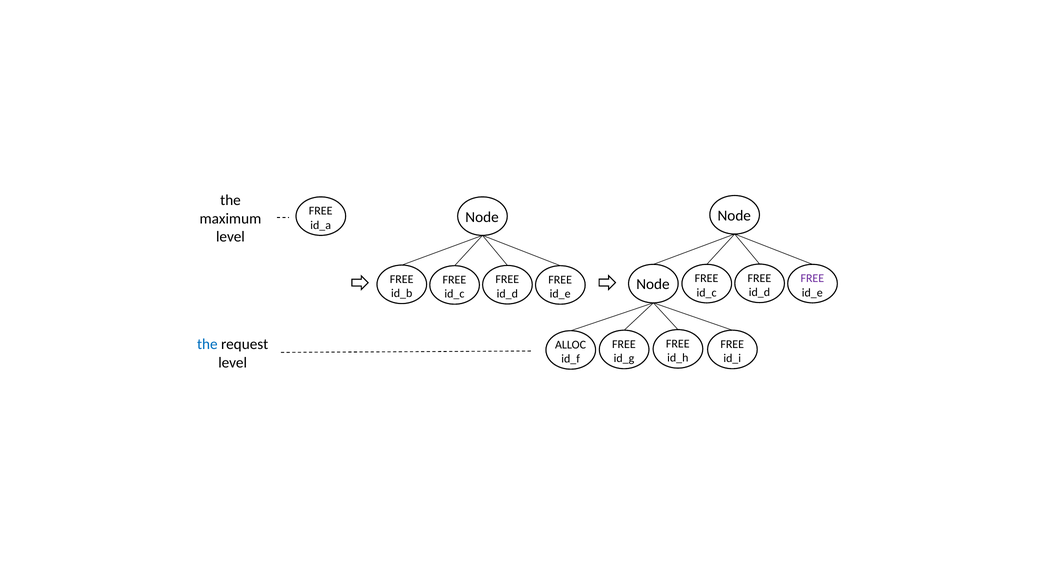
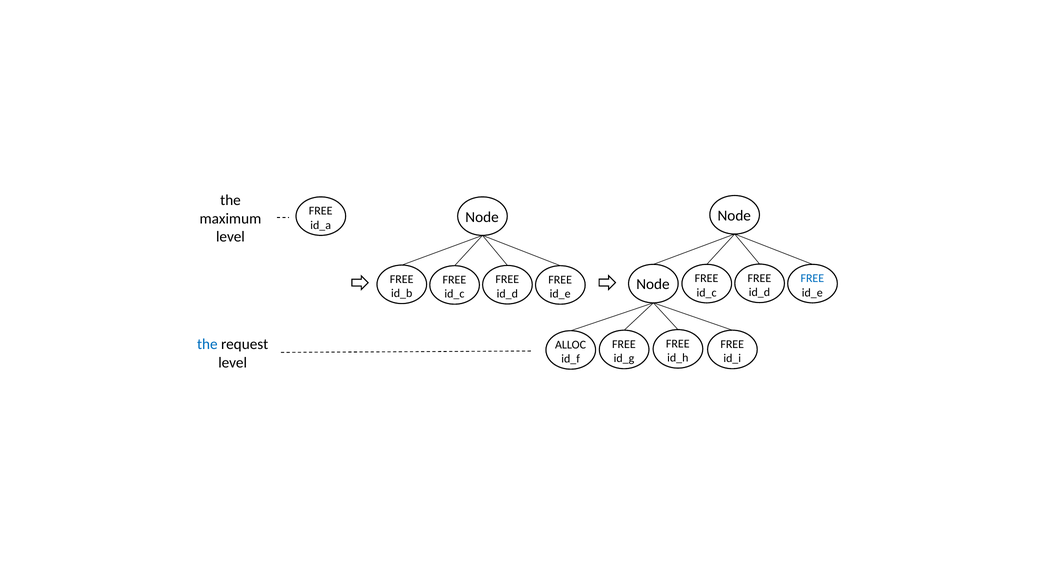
FREE colour: purple -> blue (812, 279)
